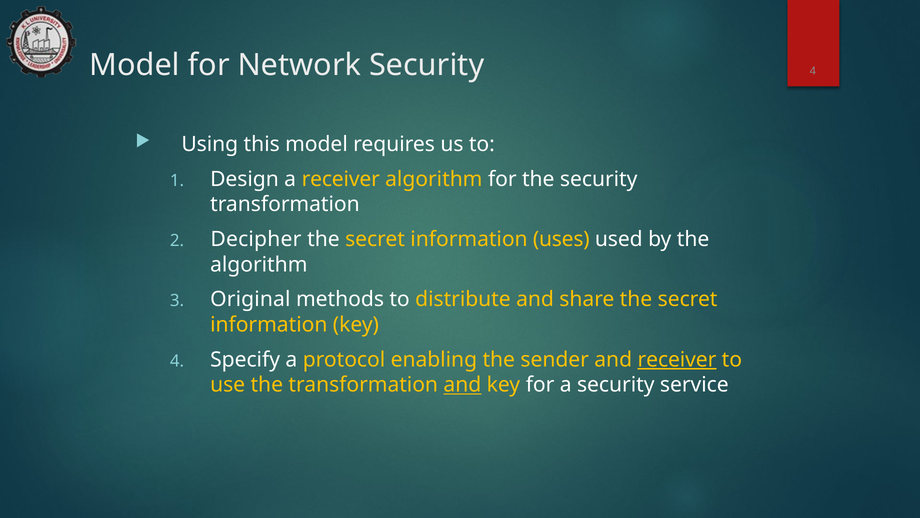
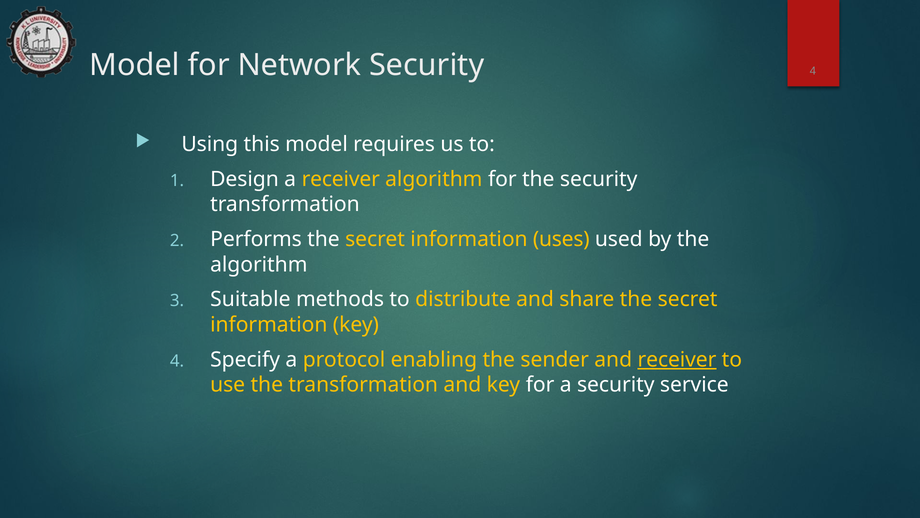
Decipher: Decipher -> Performs (256, 239)
Original: Original -> Suitable (250, 299)
and underline: present -> none (462, 385)
